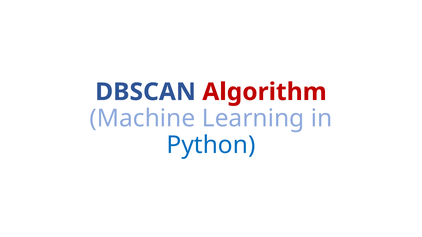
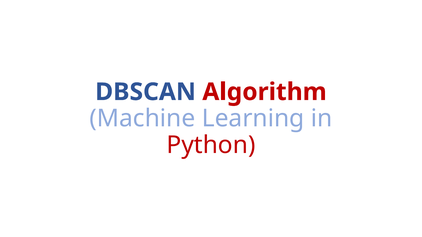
Python colour: blue -> red (211, 145)
